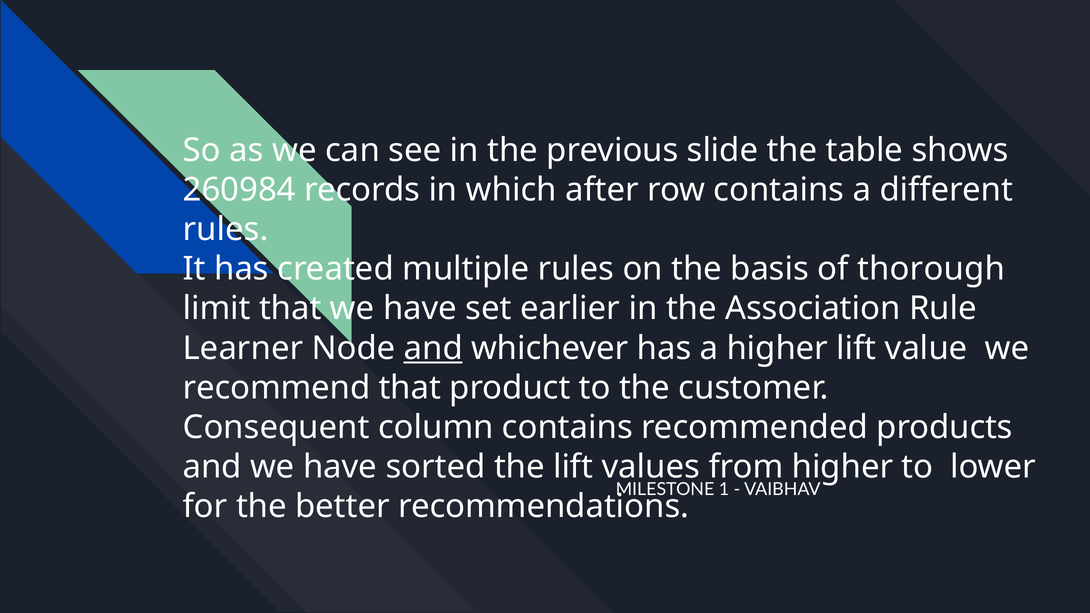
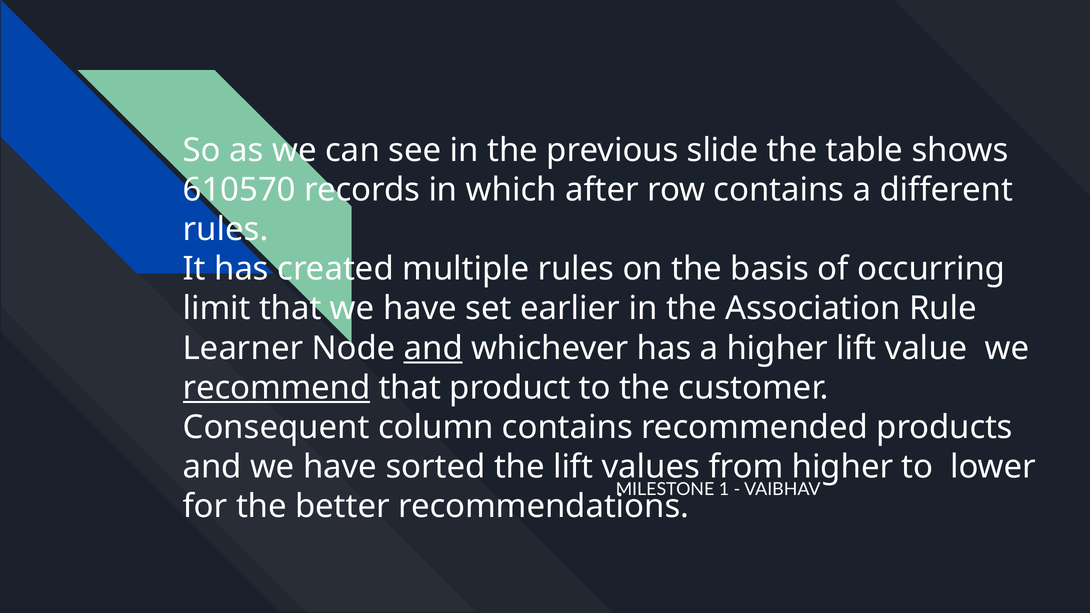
260984: 260984 -> 610570 (239, 190)
thorough: thorough -> occurring (931, 269)
recommend underline: none -> present (277, 388)
